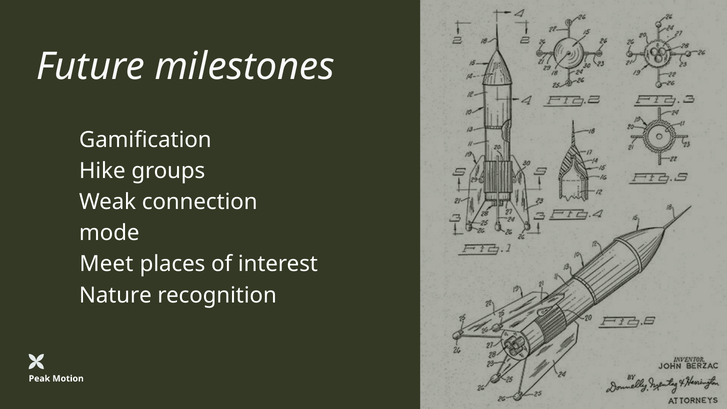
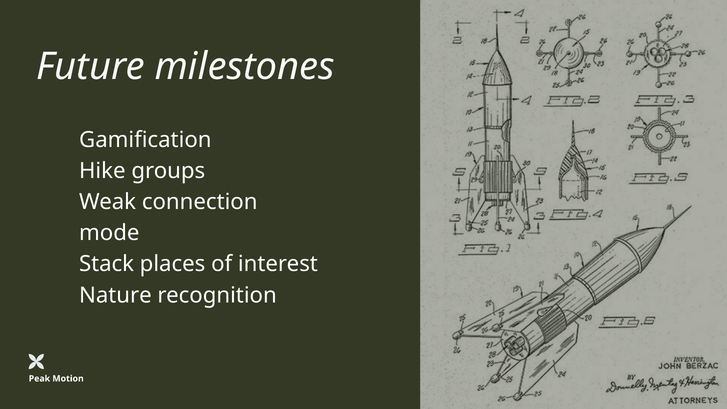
Meet: Meet -> Stack (107, 264)
